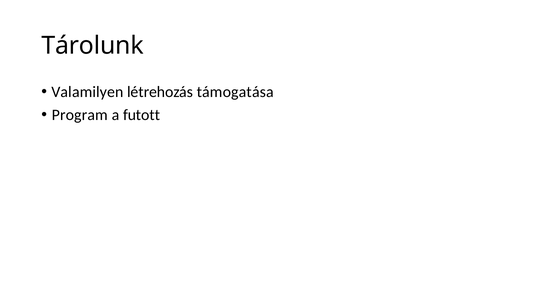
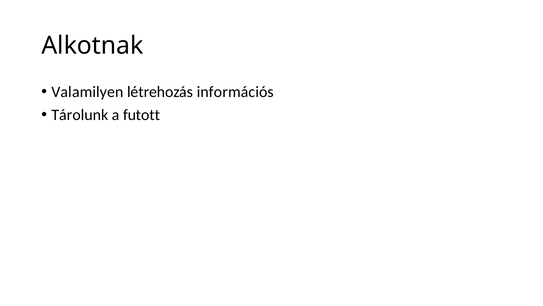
Tárolunk: Tárolunk -> Alkotnak (92, 46)
támogatása: támogatása -> információs (235, 92)
Program: Program -> Tárolunk (80, 115)
